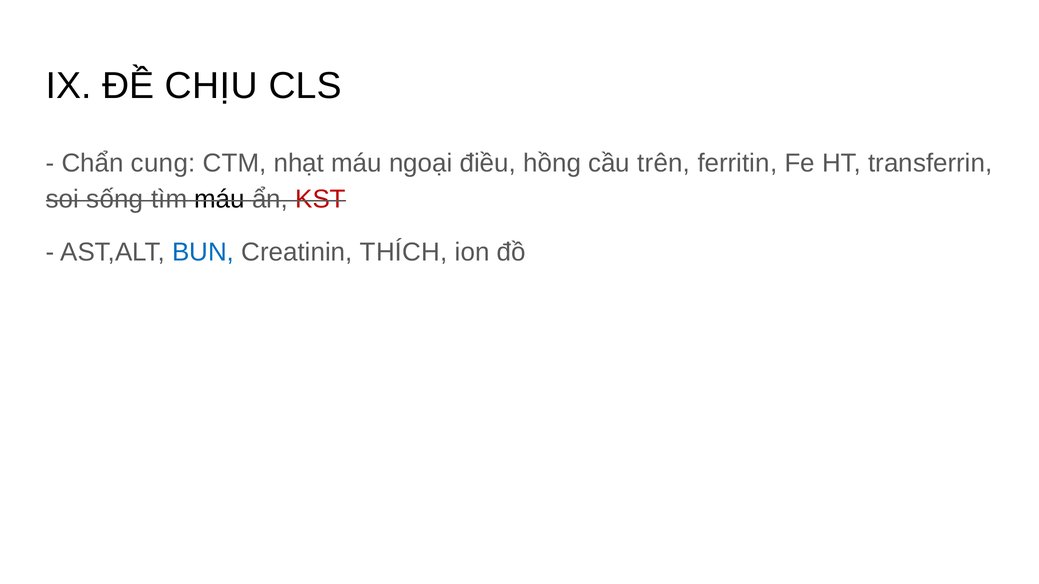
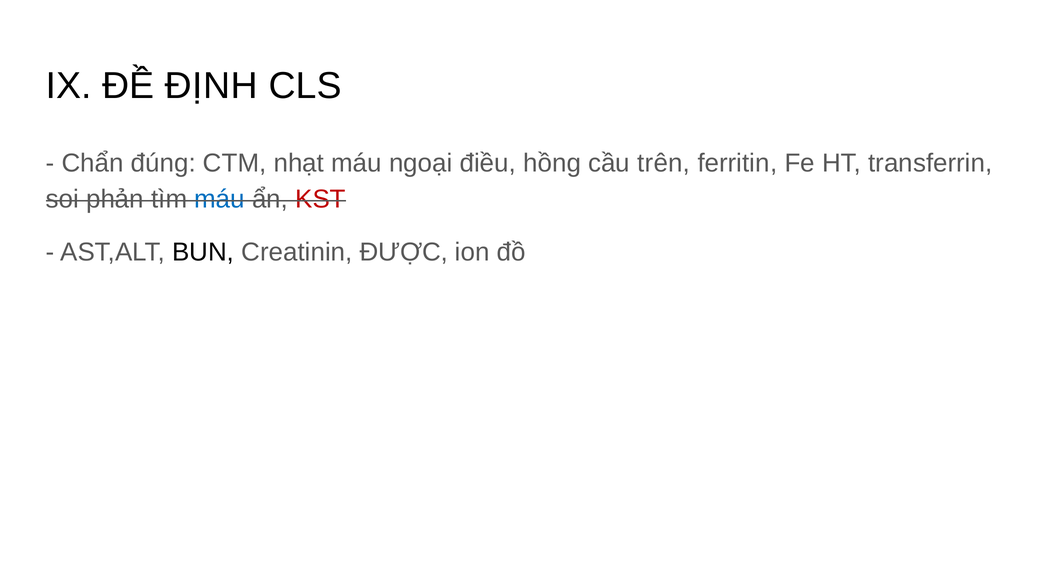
CHỊU: CHỊU -> ĐỊNH (211, 86)
cung: cung -> đúng (163, 163)
sống: sống -> phản (115, 199)
máu colour: black -> blue (220, 199)
BUN colour: blue -> black (203, 252)
THÍCH: THÍCH -> ĐƯỢC (404, 252)
